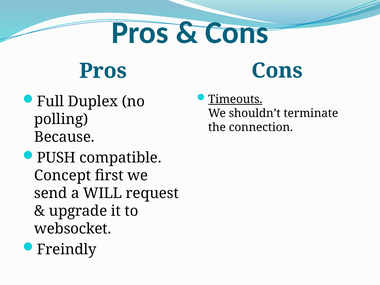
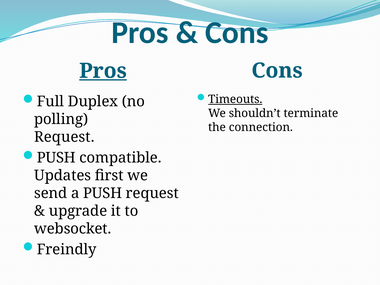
Pros underline: none -> present (103, 71)
Because: Because -> Request (64, 137)
Concept: Concept -> Updates (63, 175)
a WILL: WILL -> PUSH (103, 193)
